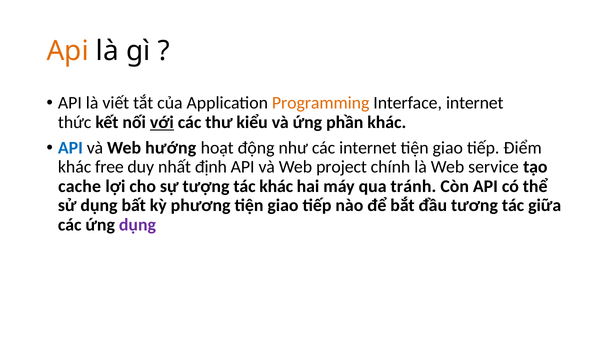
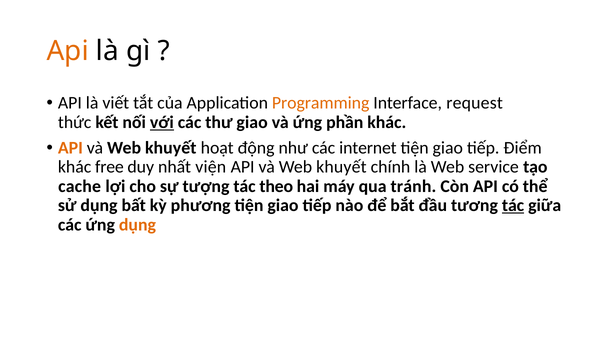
Interface internet: internet -> request (475, 103)
thư kiểu: kiểu -> giao (252, 122)
API colour: blue -> orange (70, 148)
hướng: hướng -> khuyết (171, 148)
định: định -> viện (211, 167)
project: project -> khuyết (341, 167)
tác khác: khác -> theo (276, 186)
tác underline: none -> present (513, 206)
dụng colour: purple -> orange (137, 225)
